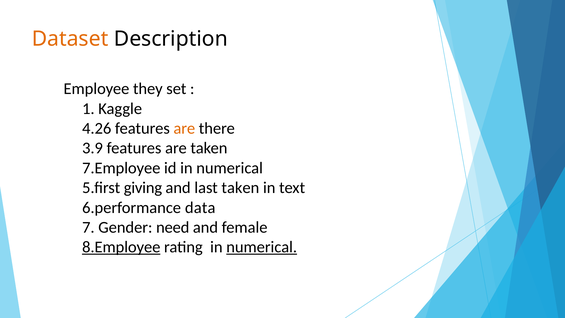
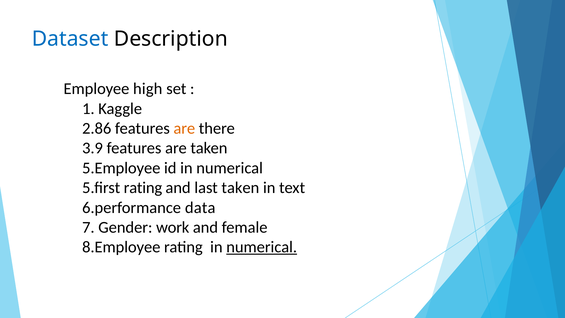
Dataset colour: orange -> blue (70, 39)
they: they -> high (148, 89)
4.26: 4.26 -> 2.86 (97, 128)
7.Employee: 7.Employee -> 5.Employee (121, 168)
5.first giving: giving -> rating (143, 188)
need: need -> work (173, 227)
8.Employee underline: present -> none (121, 247)
